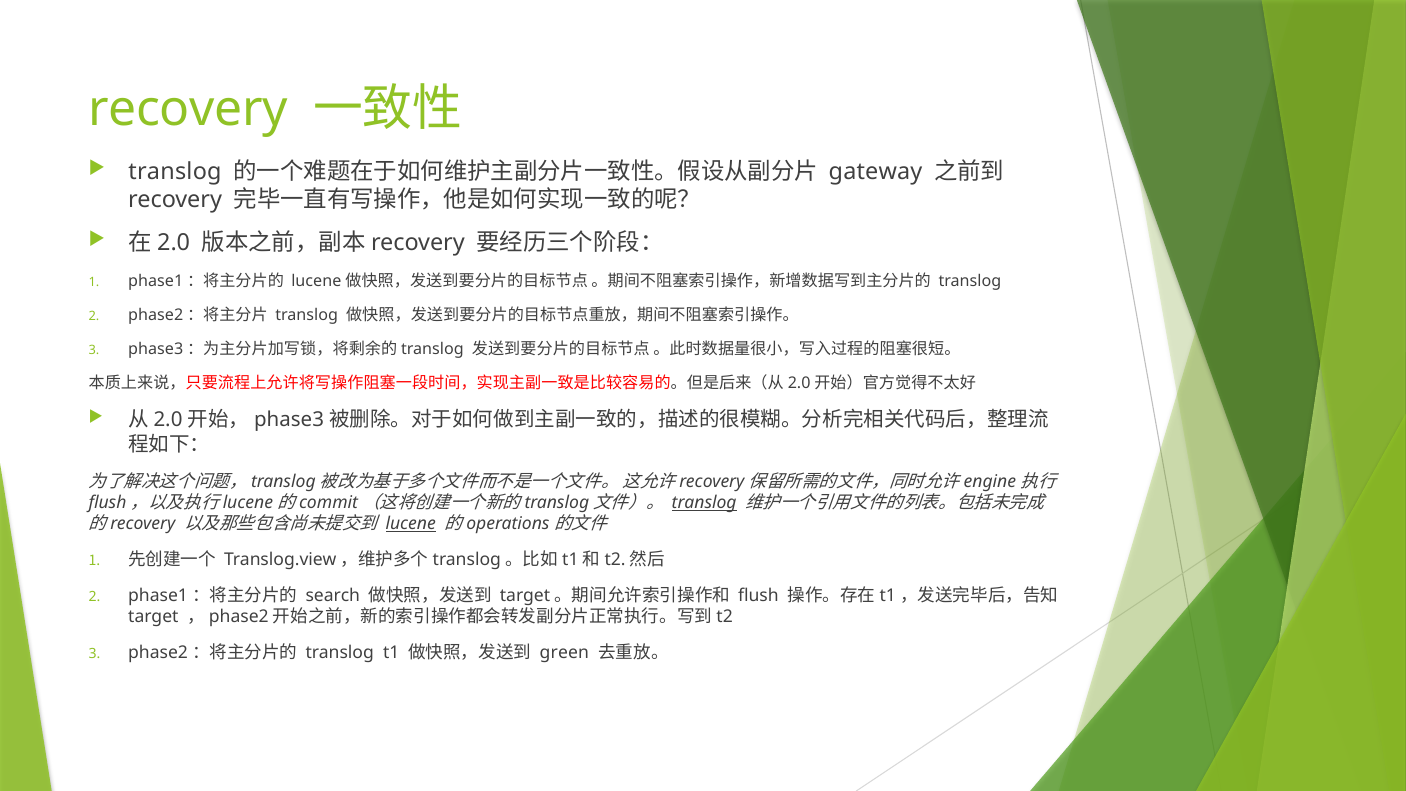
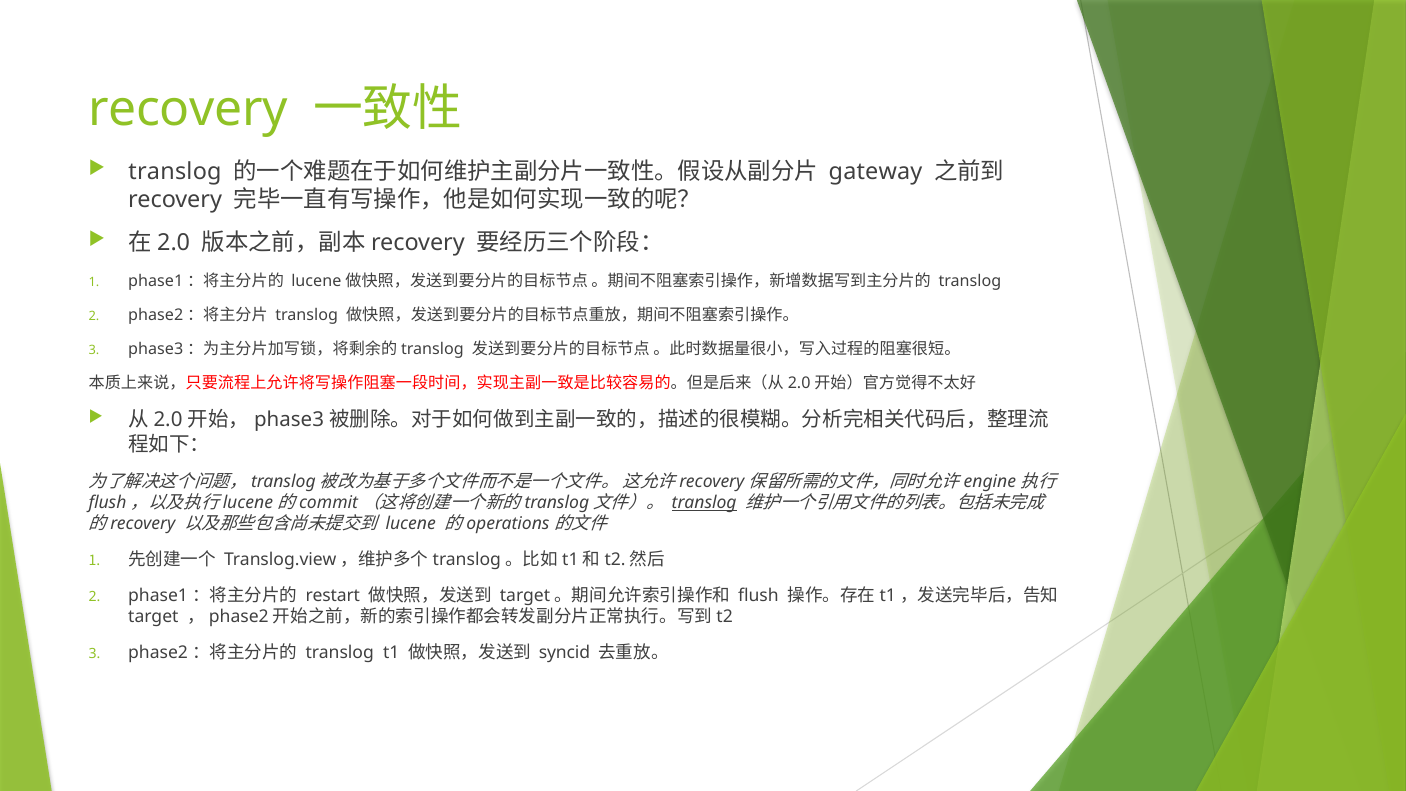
lucene underline: present -> none (411, 524)
search: search -> restart (333, 595)
green: green -> syncid (565, 652)
